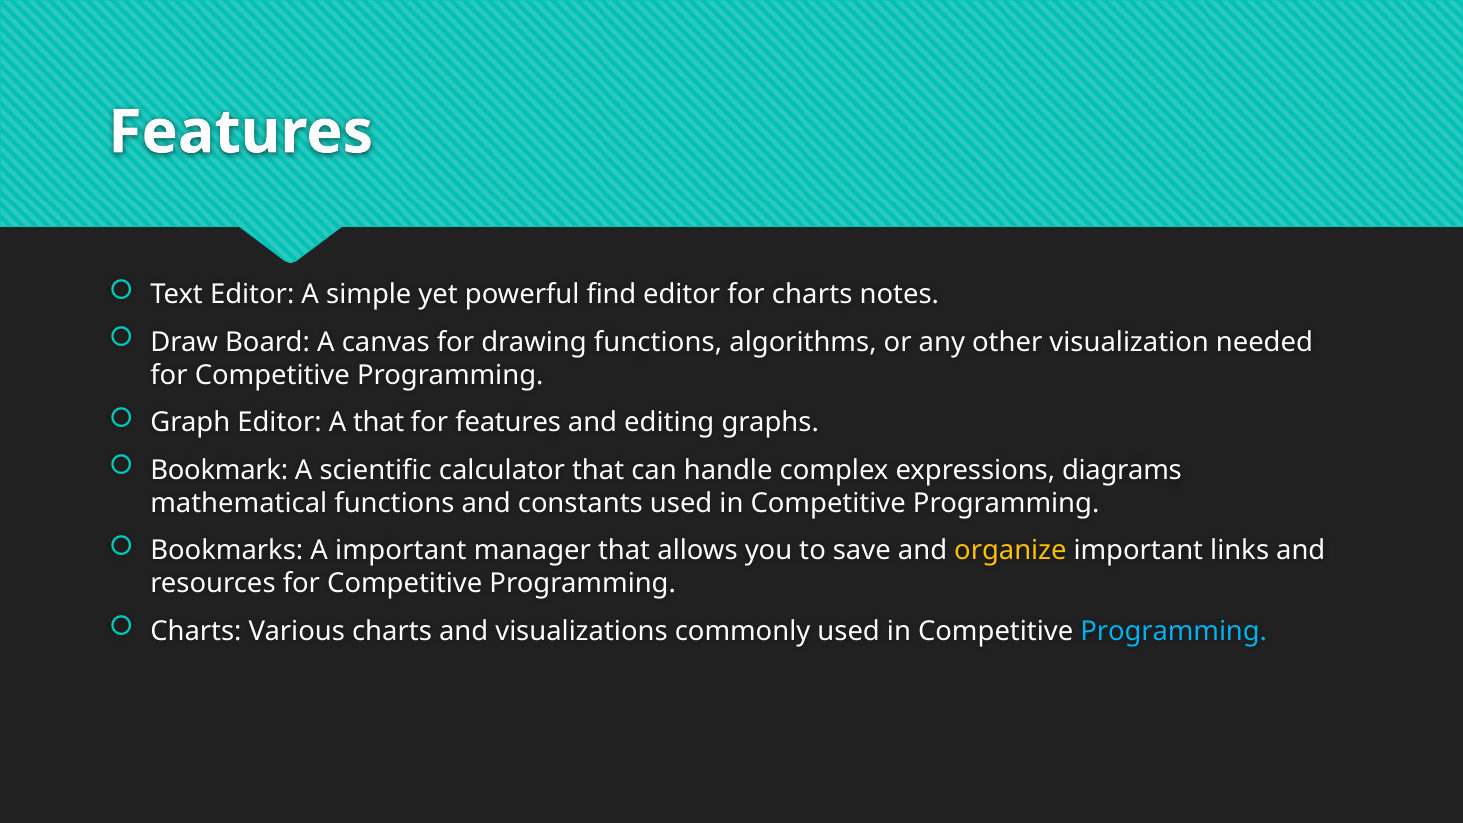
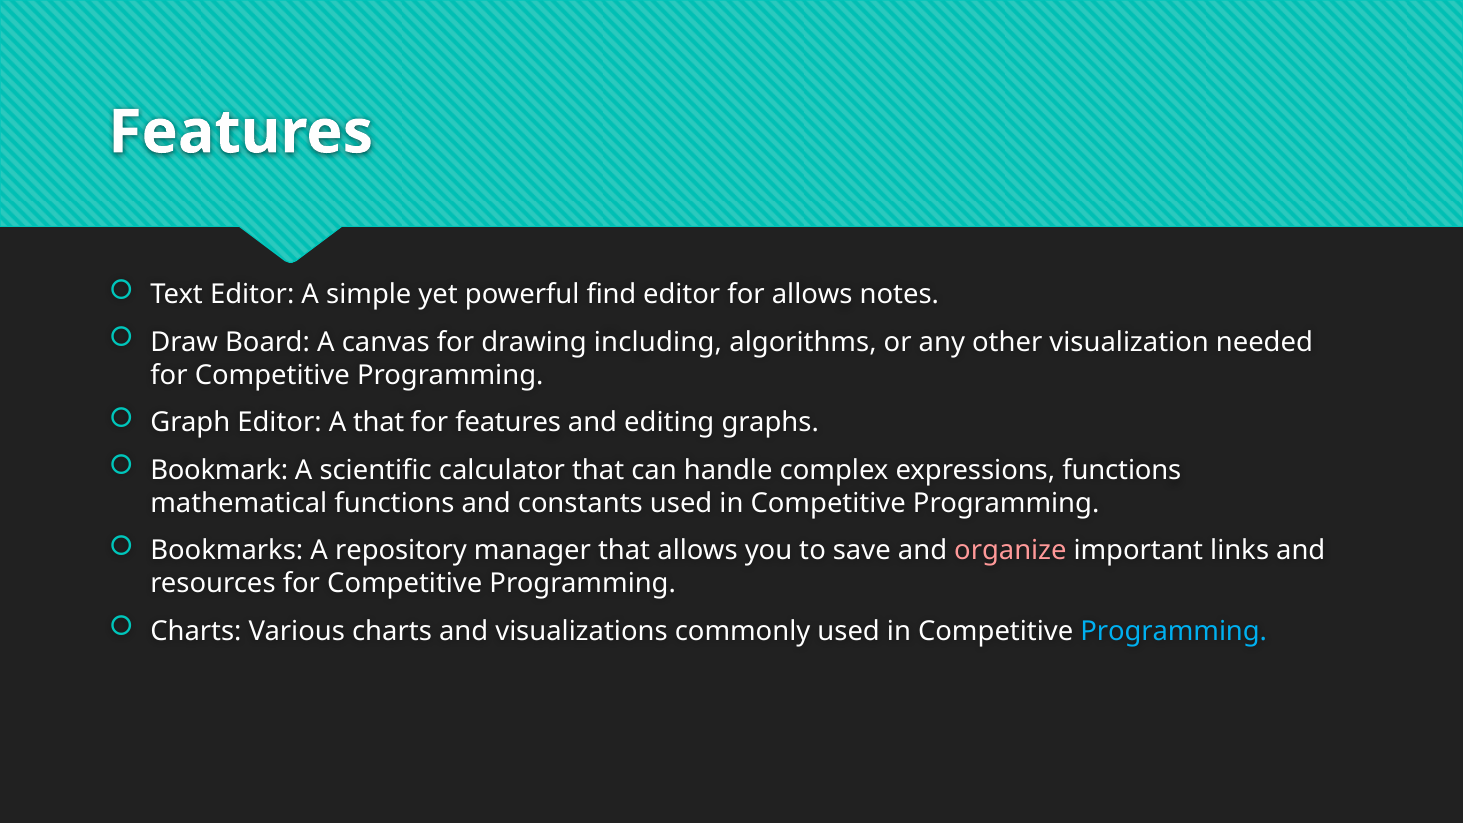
for charts: charts -> allows (812, 295)
drawing functions: functions -> including (658, 342)
expressions diagrams: diagrams -> functions (1122, 470)
A important: important -> repository (401, 551)
organize colour: yellow -> pink (1010, 551)
